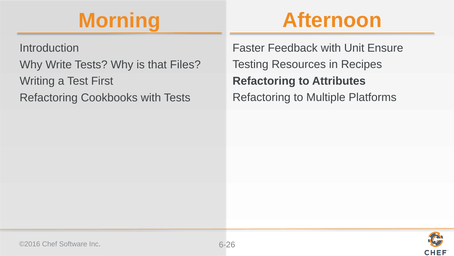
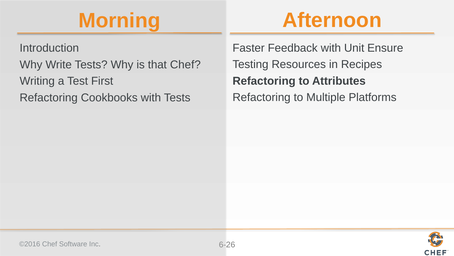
that Files: Files -> Chef (185, 65)
